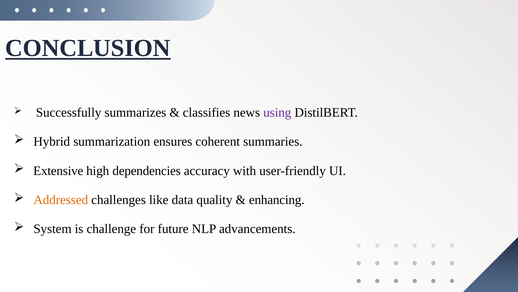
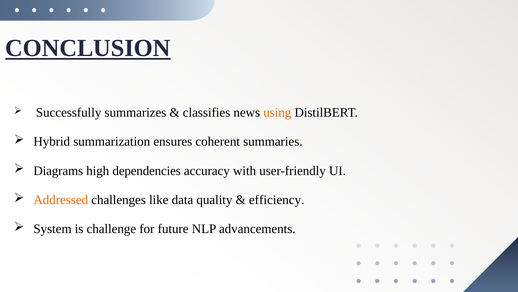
using colour: purple -> orange (277, 112)
Extensive: Extensive -> Diagrams (58, 170)
enhancing: enhancing -> efficiency (277, 199)
